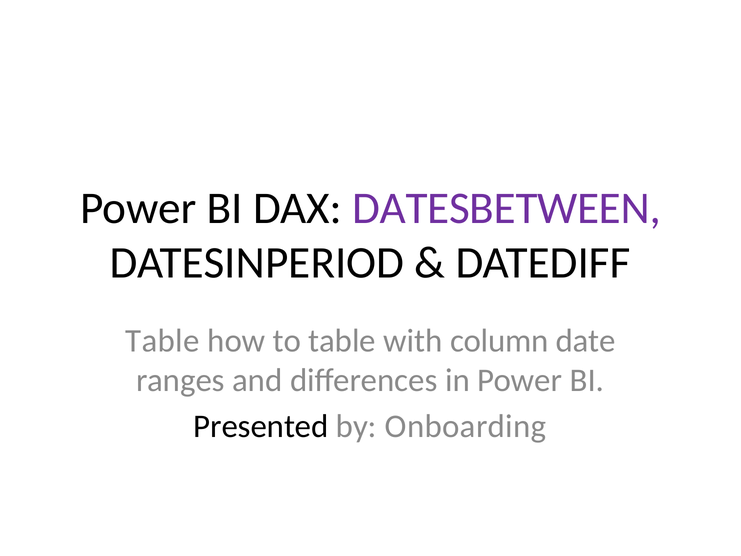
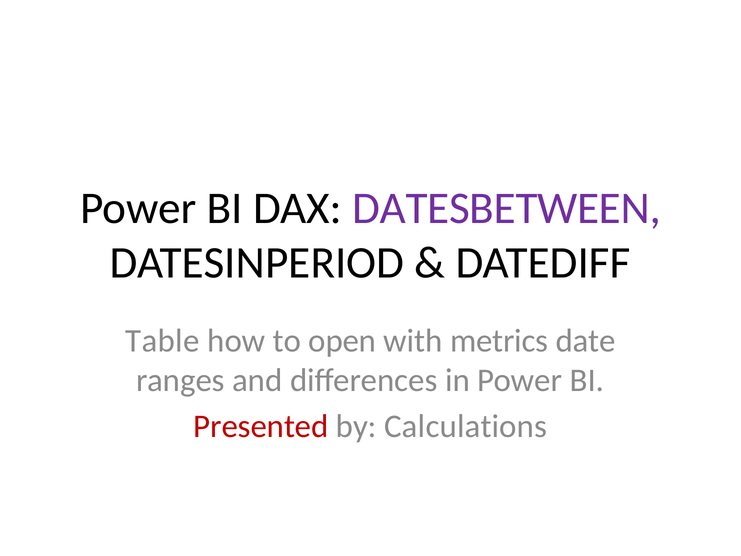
to table: table -> open (342, 341)
column: column -> metrics (499, 341)
Presented colour: black -> red (261, 426)
Onboarding: Onboarding -> Calculations (466, 426)
